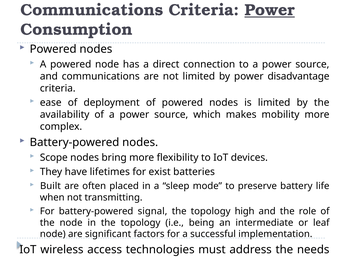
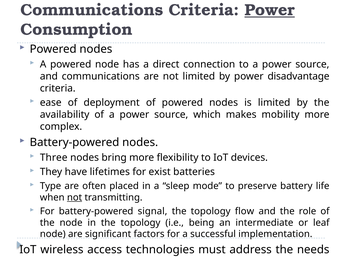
Scope: Scope -> Three (54, 157)
Built: Built -> Type (51, 186)
not underline: none -> present (75, 197)
high: high -> flow (245, 211)
